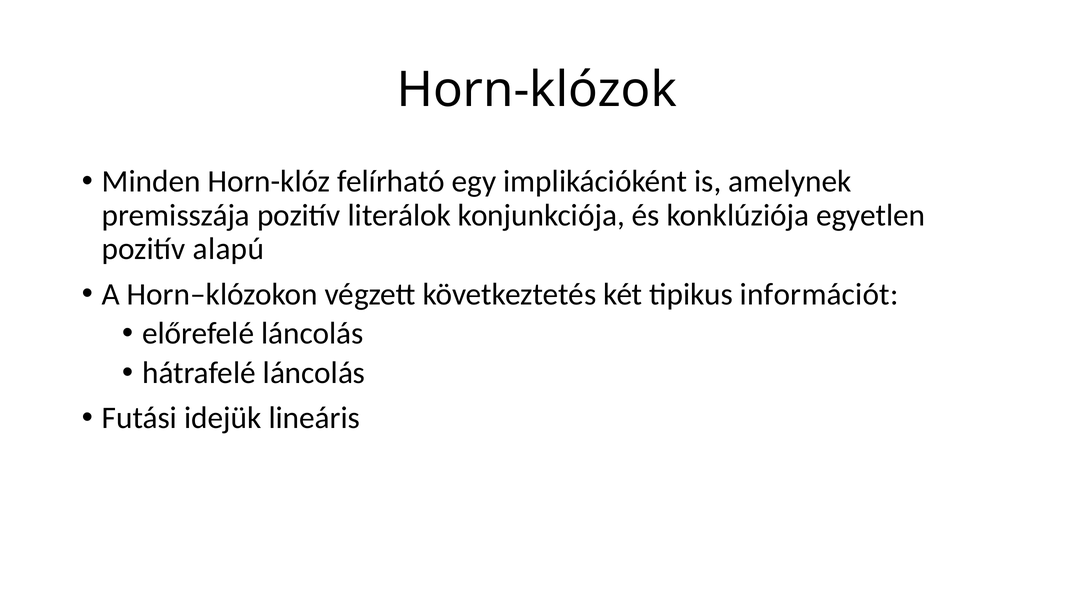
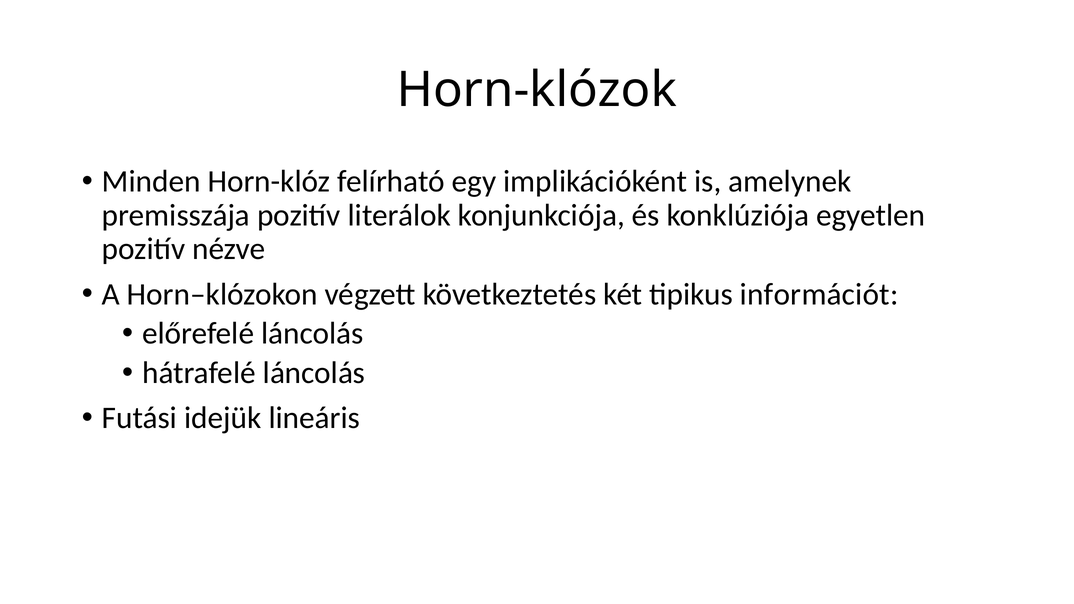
alapú: alapú -> nézve (229, 249)
